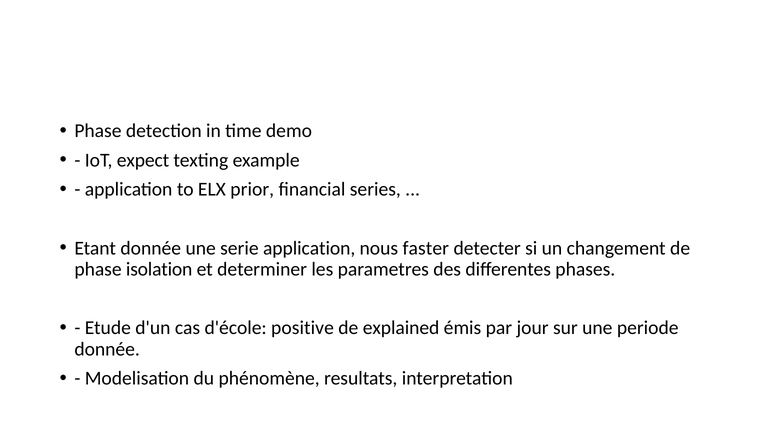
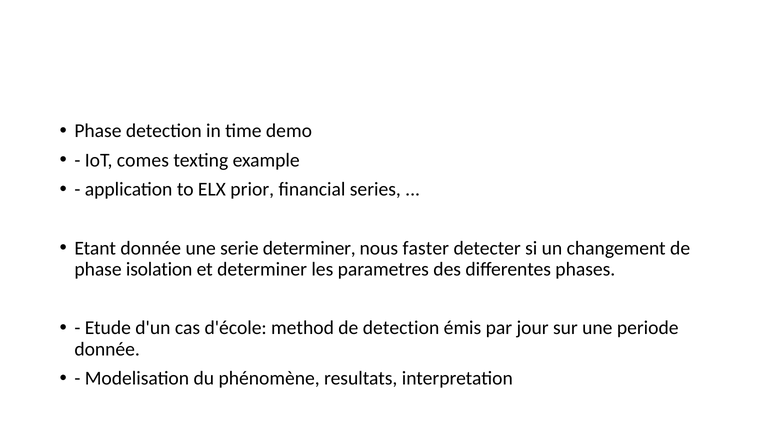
expect: expect -> comes (143, 160)
serie application: application -> determiner (309, 248)
positive: positive -> method (303, 328)
de explained: explained -> detection (401, 328)
